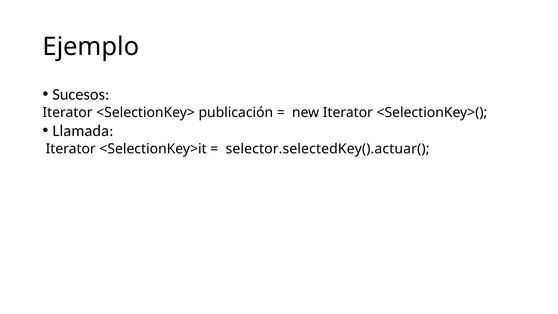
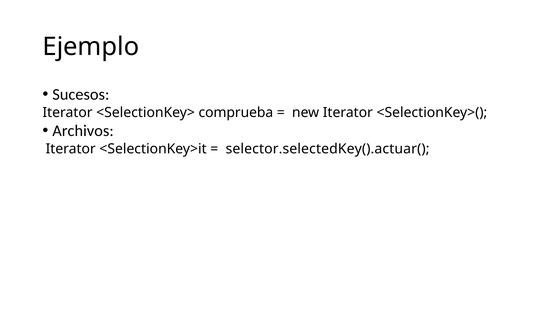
publicación: publicación -> comprueba (236, 113)
Llamada: Llamada -> Archivos (83, 131)
